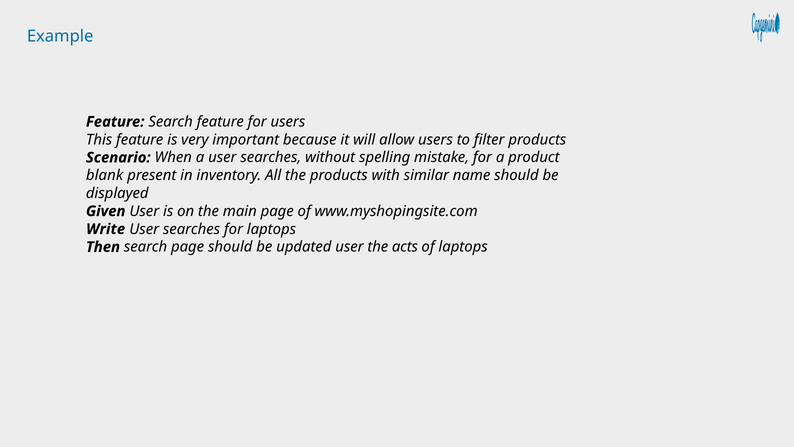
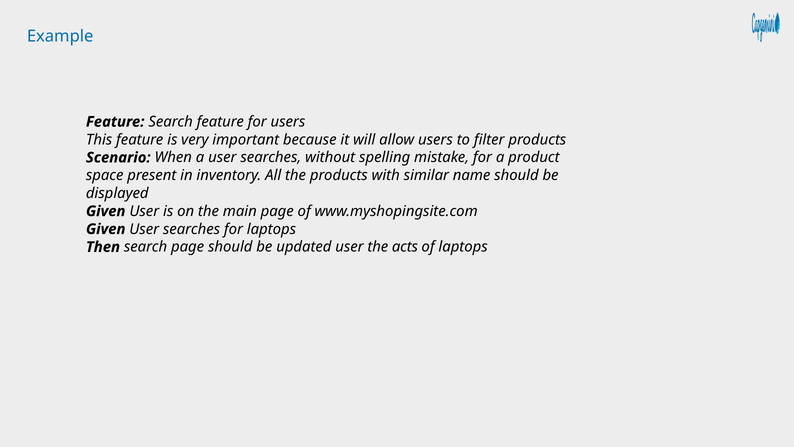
blank: blank -> space (105, 175)
Write: Write -> Given (106, 229)
